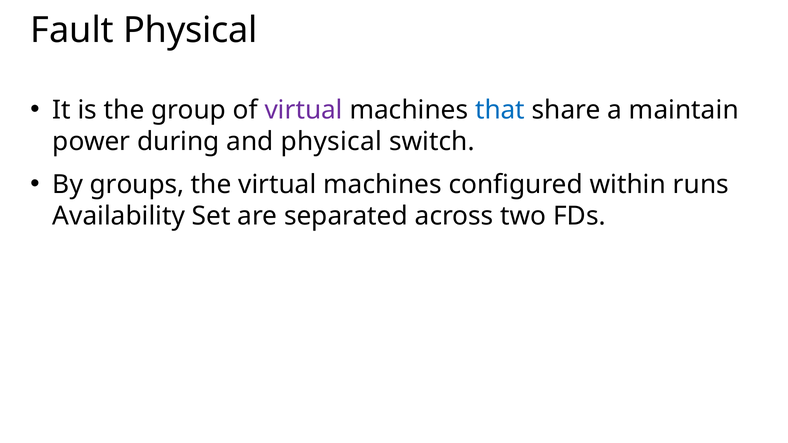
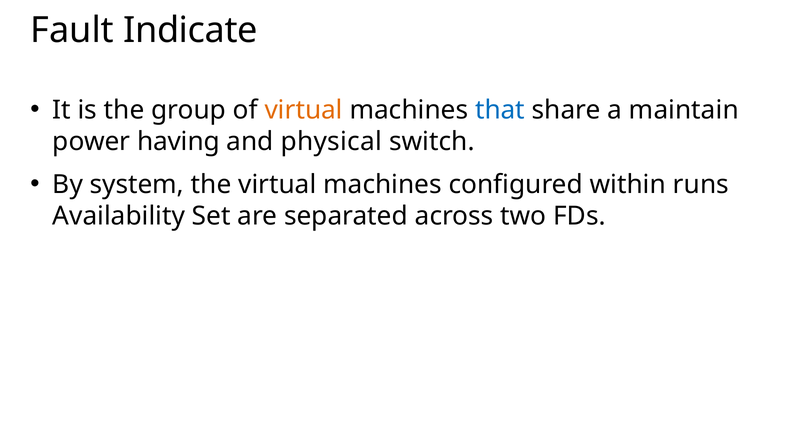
Fault Physical: Physical -> Indicate (191, 31)
virtual colour: purple -> orange (304, 110)
during: during -> having (179, 142)
groups: groups -> system (137, 185)
